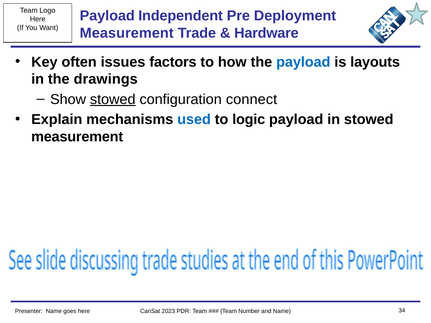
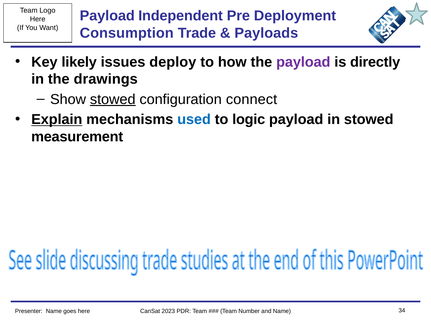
Measurement: Measurement -> Consumption (127, 33)
Hardware: Hardware -> Payloads (266, 33)
often: often -> likely (79, 62)
factors: factors -> deploy (173, 62)
payload colour: blue -> purple (303, 62)
layouts: layouts -> directly (375, 62)
Explain underline: none -> present (57, 120)
